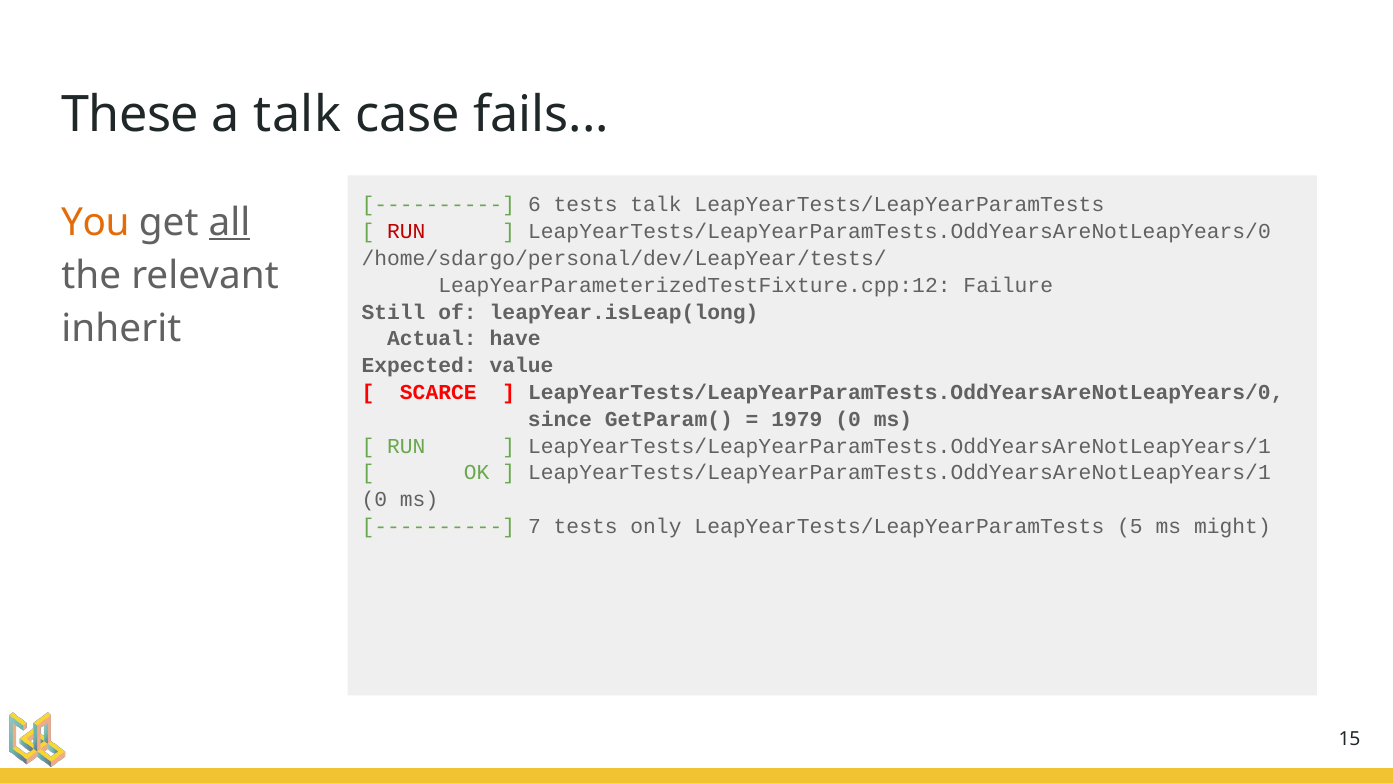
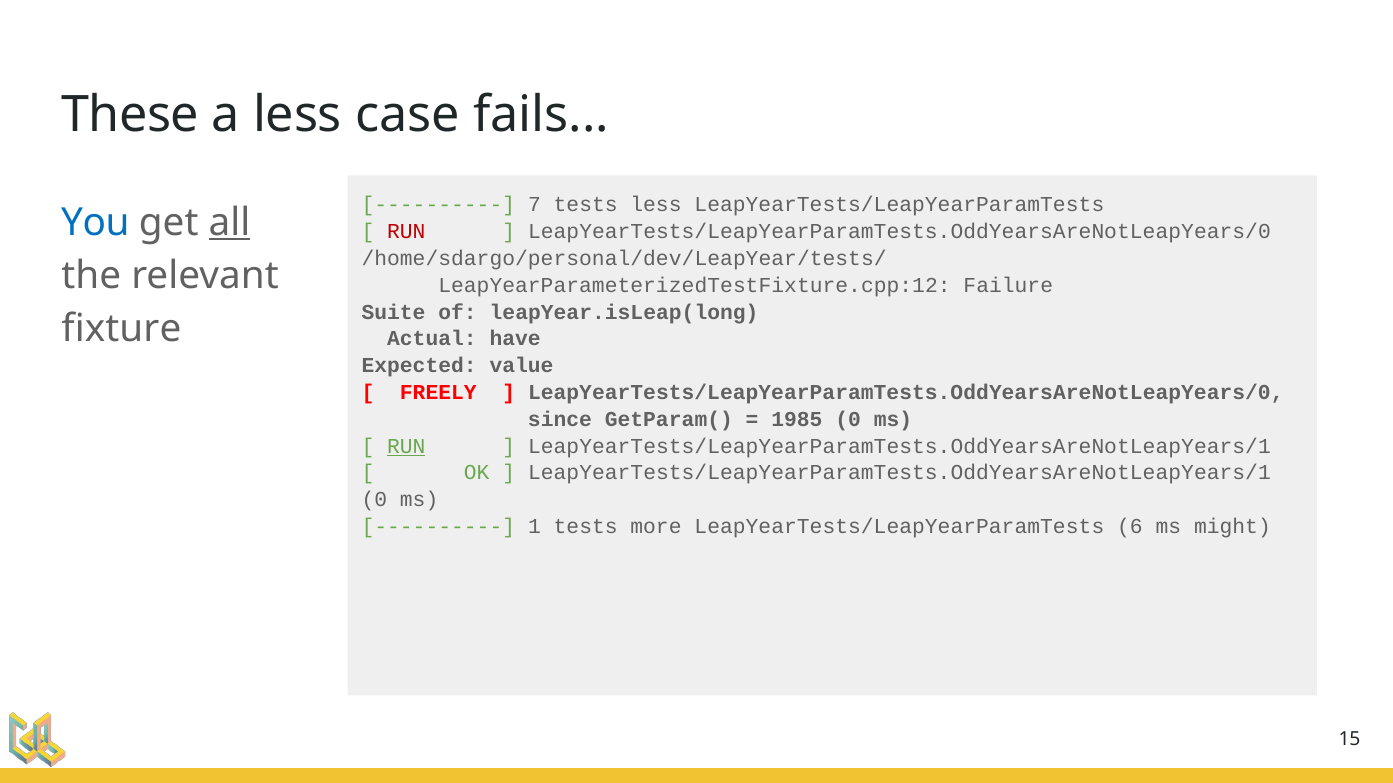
a talk: talk -> less (298, 115)
6: 6 -> 7 (534, 205)
tests talk: talk -> less (656, 205)
You colour: orange -> blue (95, 222)
Still: Still -> Suite (394, 312)
inherit: inherit -> fixture (121, 329)
SCARCE: SCARCE -> FREELY (438, 393)
1979: 1979 -> 1985 (797, 420)
RUN underline: none -> present (406, 446)
7: 7 -> 1 (534, 527)
only: only -> more (656, 527)
5: 5 -> 6 (1130, 527)
